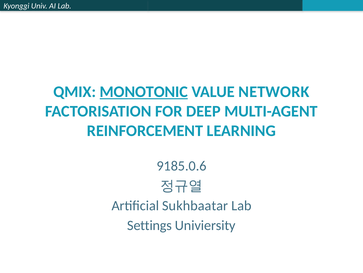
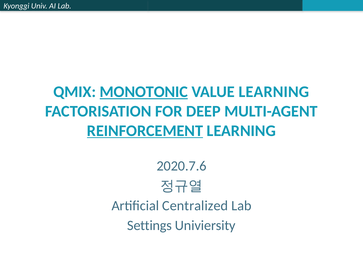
VALUE NETWORK: NETWORK -> LEARNING (274, 92)
REINFORCEMENT underline: none -> present (145, 130)
9185.0.6: 9185.0.6 -> 2020.7.6 (181, 166)
Sukhbaatar: Sukhbaatar -> Centralized (195, 205)
